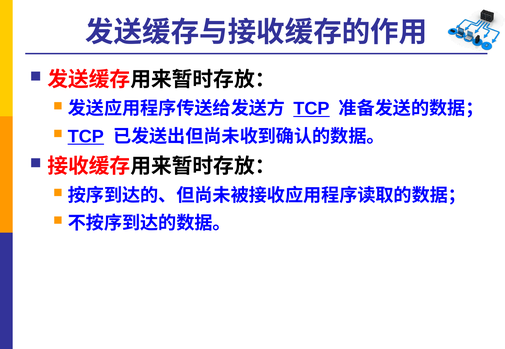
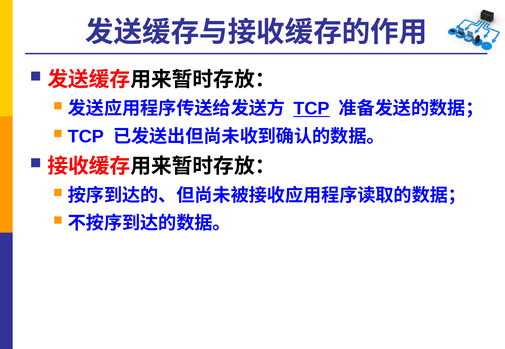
TCP underline: present -> none (86, 137)
